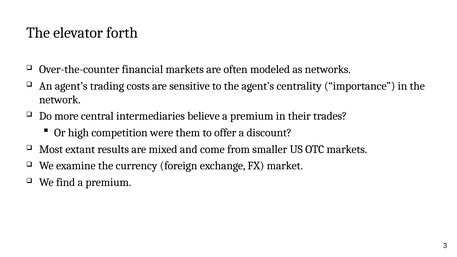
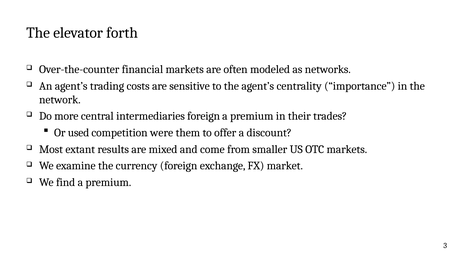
intermediaries believe: believe -> foreign (204, 116)
high: high -> used (79, 133)
